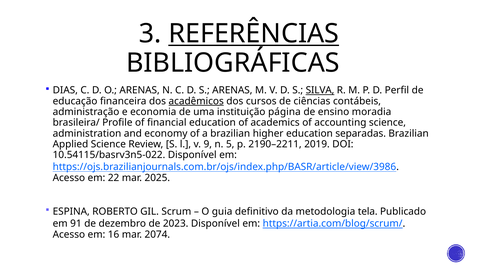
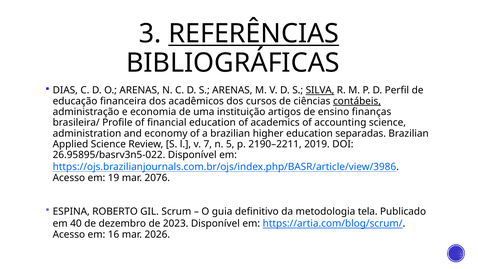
acadêmicos underline: present -> none (196, 101)
contábeis underline: none -> present (357, 101)
página: página -> artigos (284, 112)
moradia: moradia -> finanças (372, 112)
9: 9 -> 7 (208, 144)
10.54115/basrv3n5-022: 10.54115/basrv3n5-022 -> 26.95895/basrv3n5-022 (109, 155)
22: 22 -> 19 (114, 178)
2025: 2025 -> 2076 (157, 178)
91: 91 -> 40 (76, 223)
2074: 2074 -> 2026 (157, 234)
